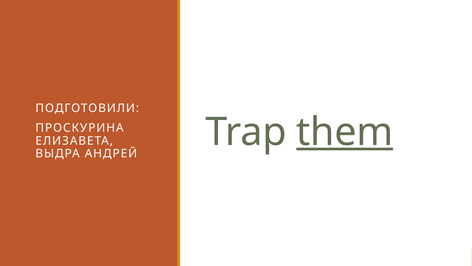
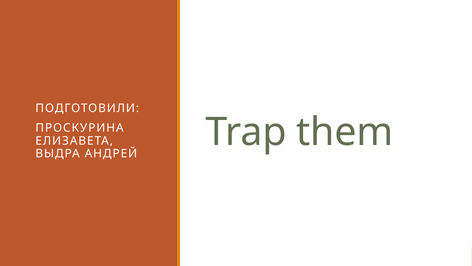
them underline: present -> none (345, 132)
